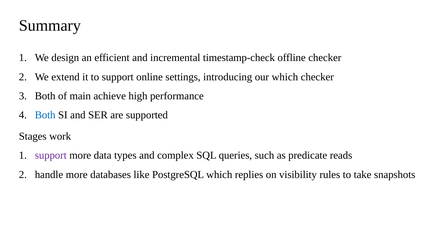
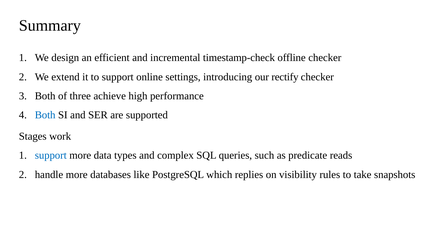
our which: which -> rectify (285, 77)
main: main -> three (80, 96)
support colour: purple -> blue (51, 156)
